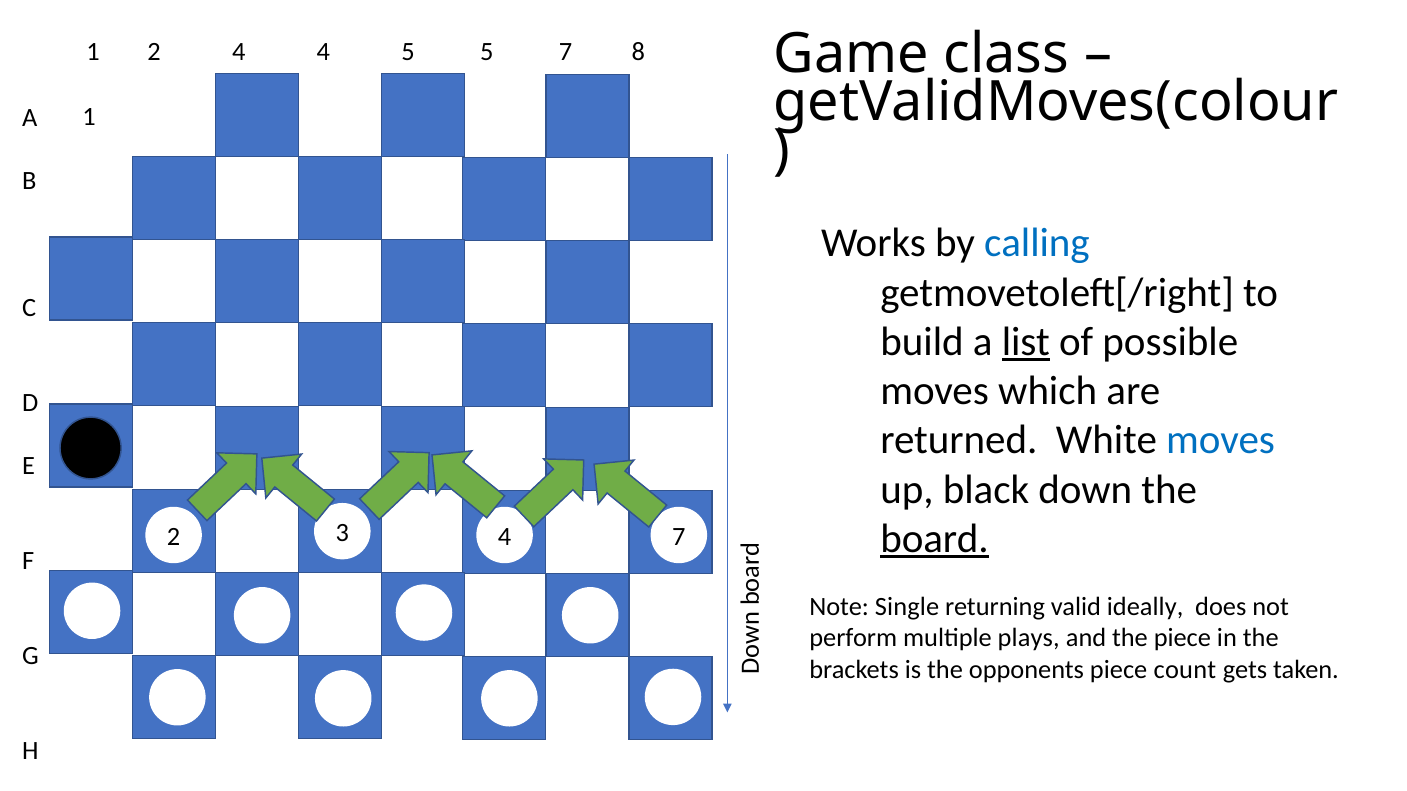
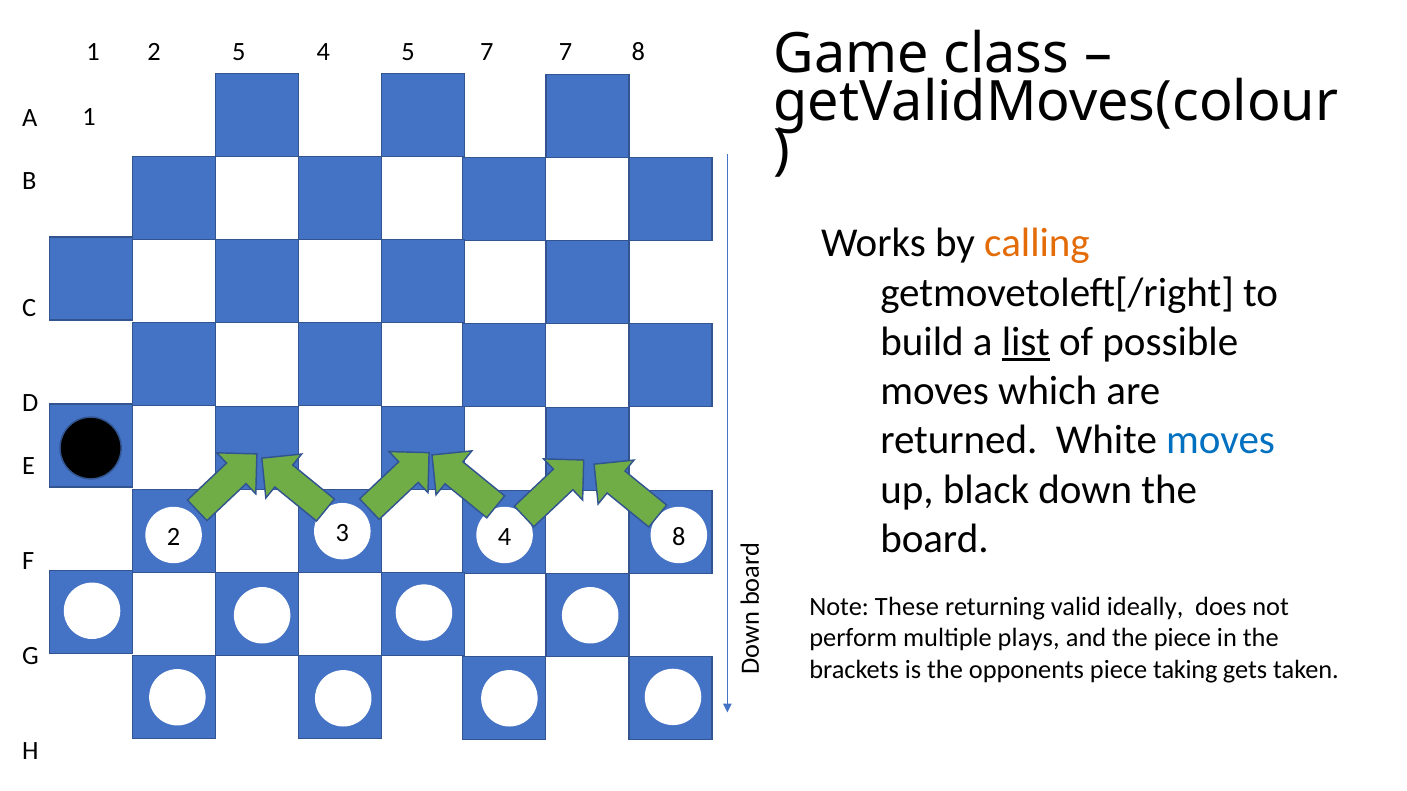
2 4: 4 -> 5 (239, 51)
5 5: 5 -> 7 (487, 51)
calling colour: blue -> orange (1037, 243)
board underline: present -> none (935, 539)
4 7: 7 -> 8 (679, 537)
Single: Single -> These (907, 607)
count: count -> taking (1185, 670)
